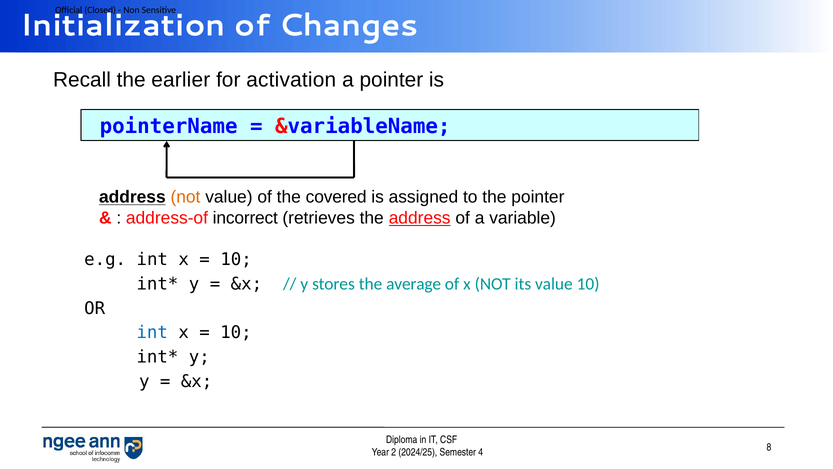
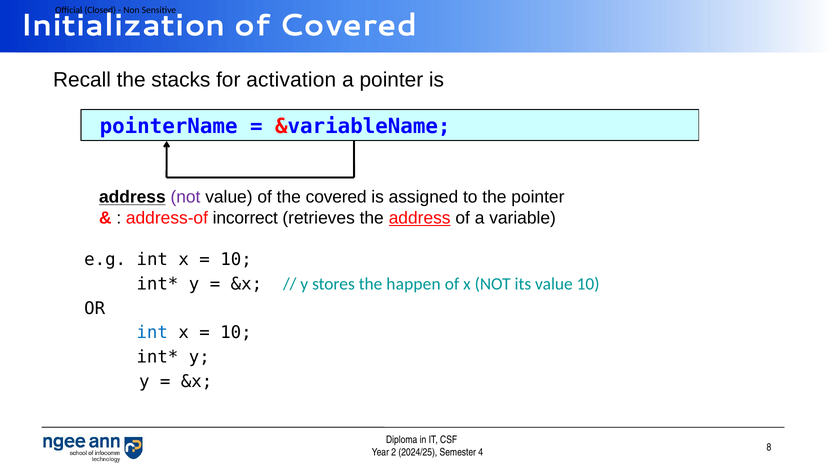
of Changes: Changes -> Covered (348, 26)
earlier: earlier -> stacks (181, 80)
not colour: orange -> purple (185, 197)
average: average -> happen (413, 284)
